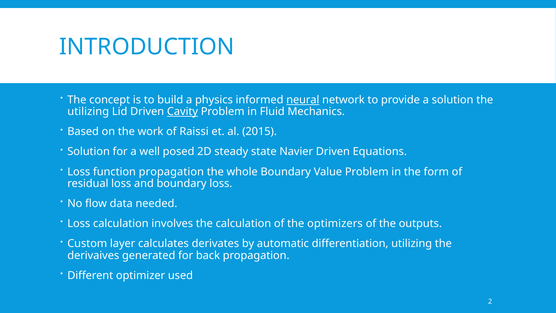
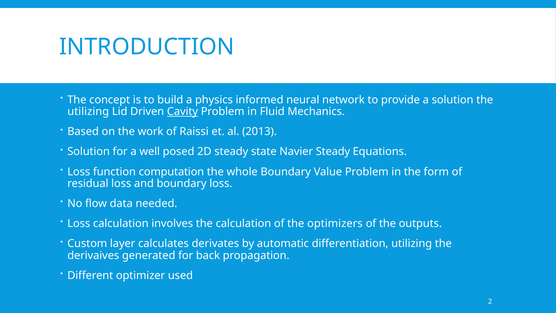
neural underline: present -> none (303, 100)
2015: 2015 -> 2013 (259, 132)
Navier Driven: Driven -> Steady (333, 152)
function propagation: propagation -> computation (171, 172)
